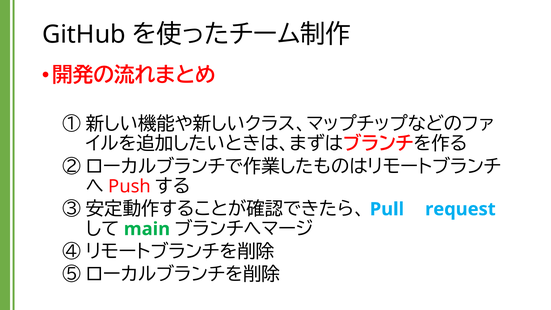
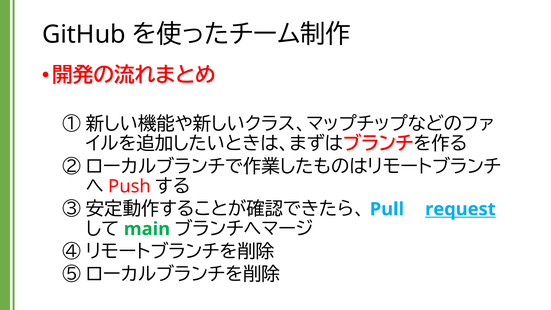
request underline: none -> present (460, 209)
